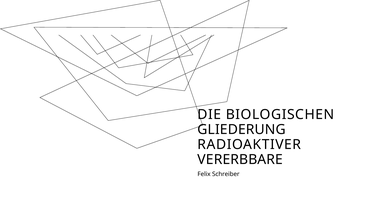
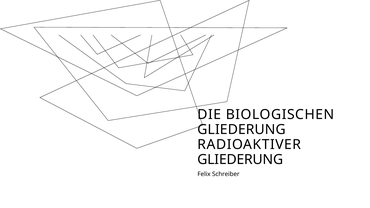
VERERBBARE: VERERBBARE -> GLIEDERUNG (240, 160)
